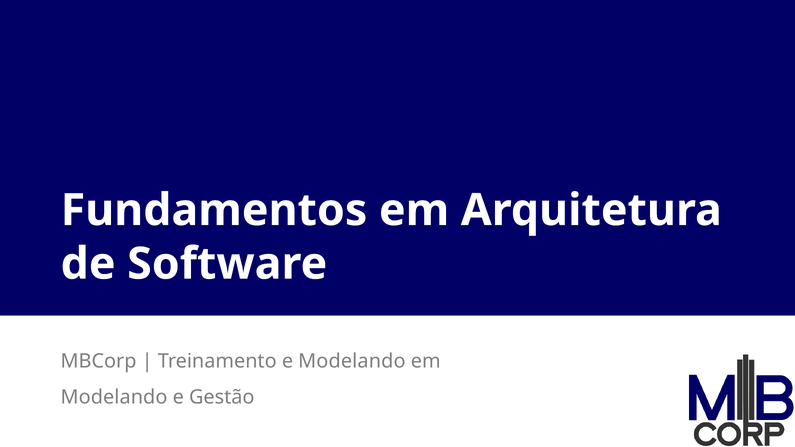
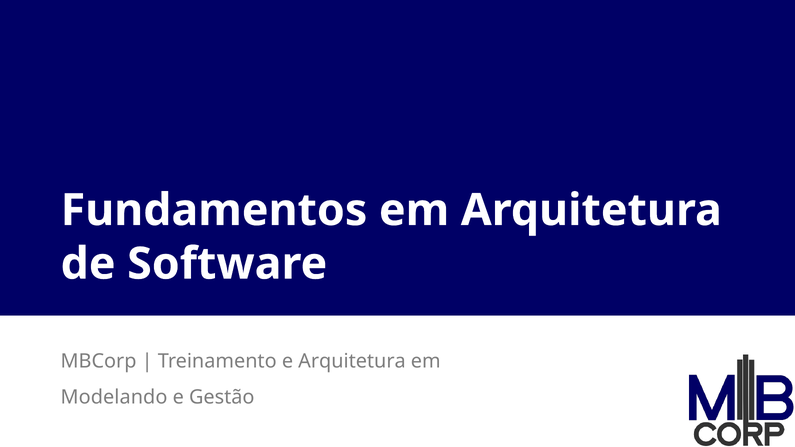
e Modelando: Modelando -> Arquitetura (352, 361)
